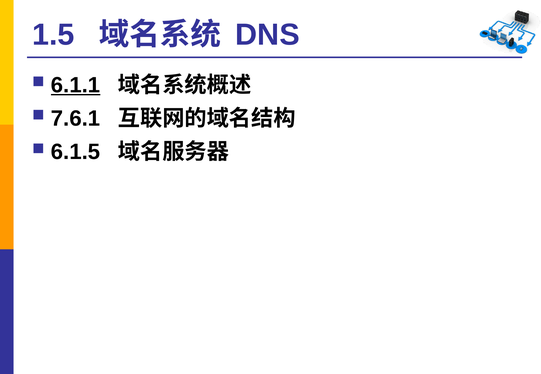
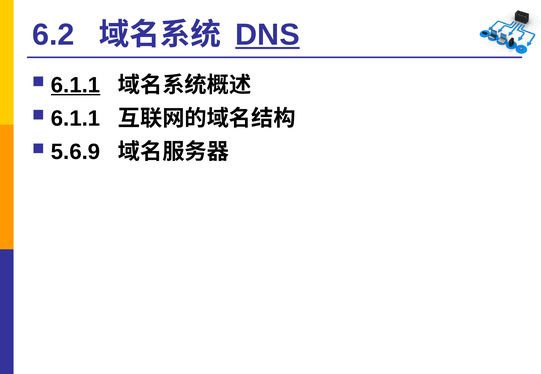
1.5: 1.5 -> 6.2 (53, 35)
DNS underline: none -> present (267, 35)
7.6.1: 7.6.1 -> 6.1.1 (76, 119)
6.1.5: 6.1.5 -> 5.6.9 (76, 152)
